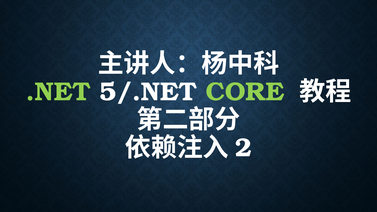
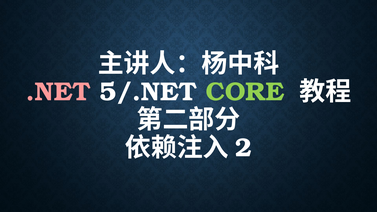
.NET colour: light green -> pink (58, 92)
